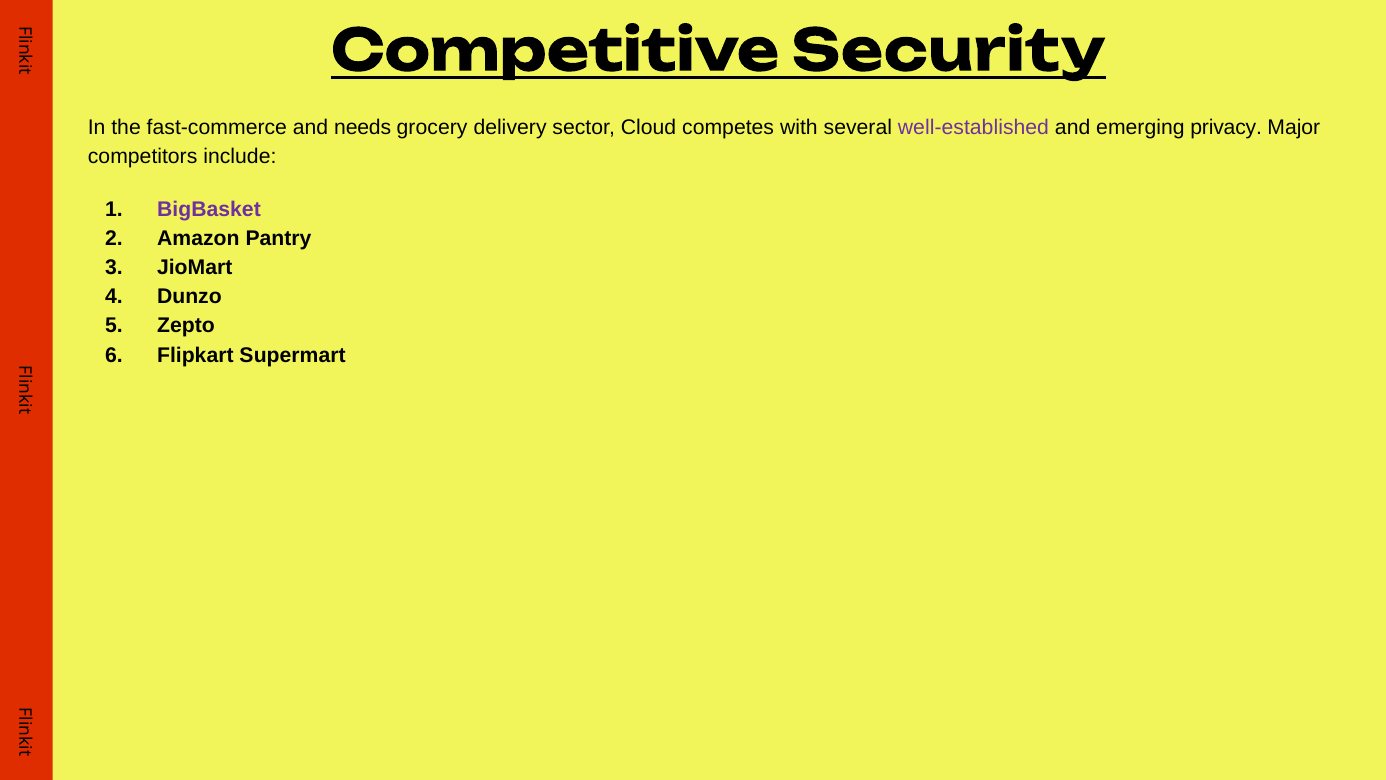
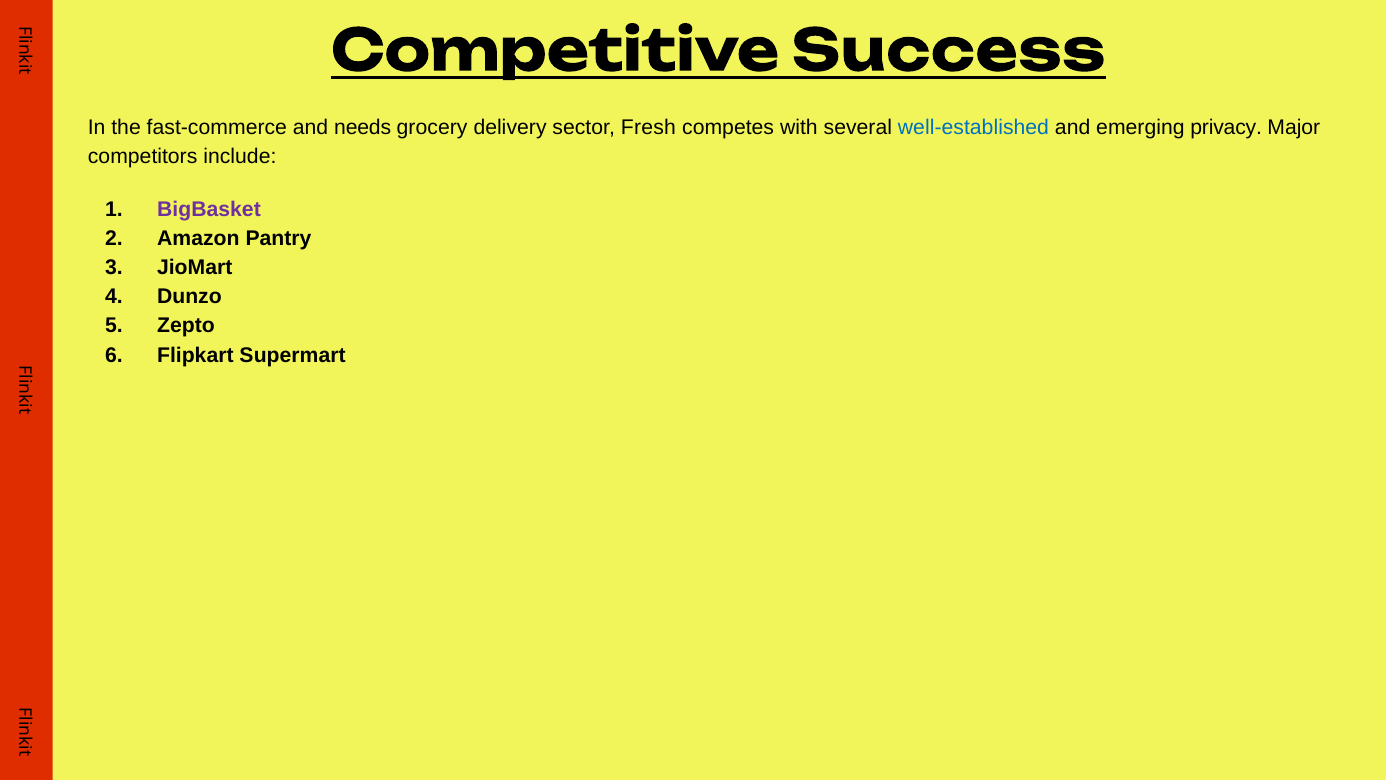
Security: Security -> Success (948, 52)
Cloud: Cloud -> Fresh (648, 127)
well-established colour: purple -> blue (973, 127)
